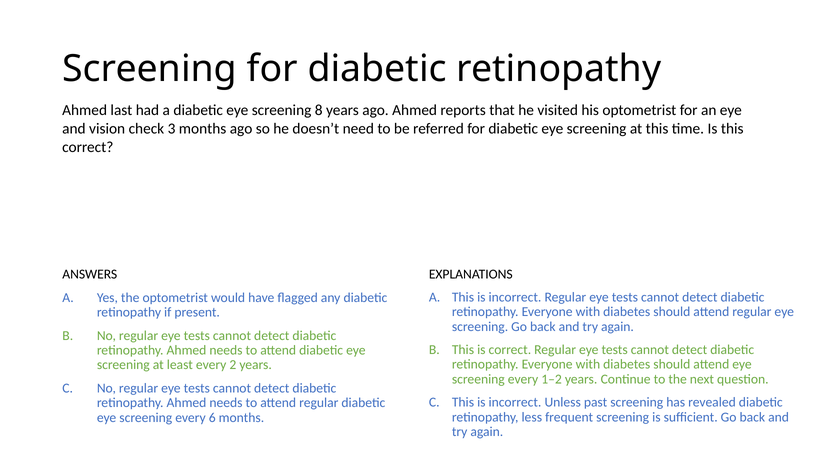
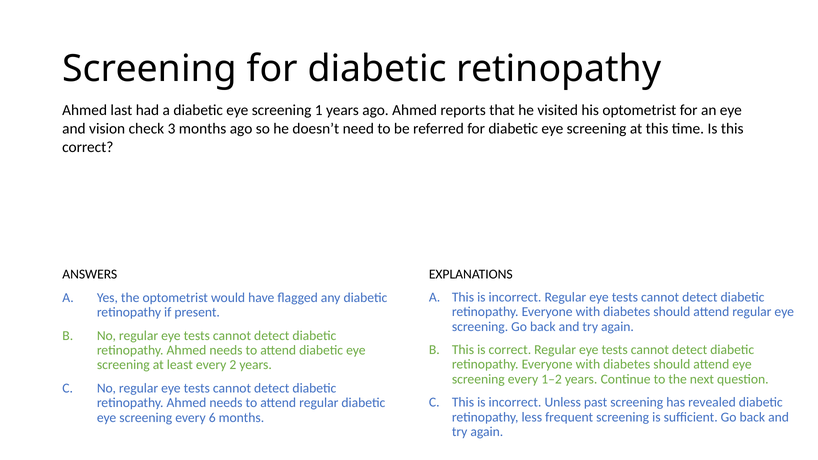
8: 8 -> 1 (319, 110)
